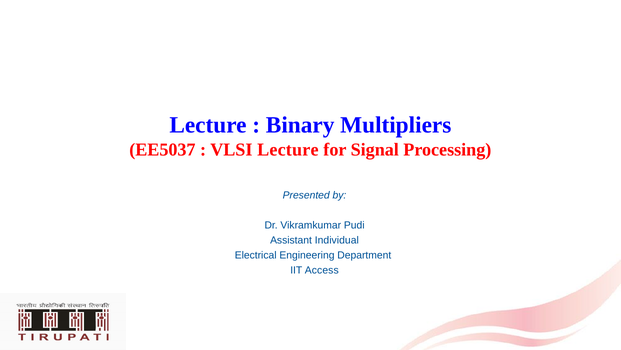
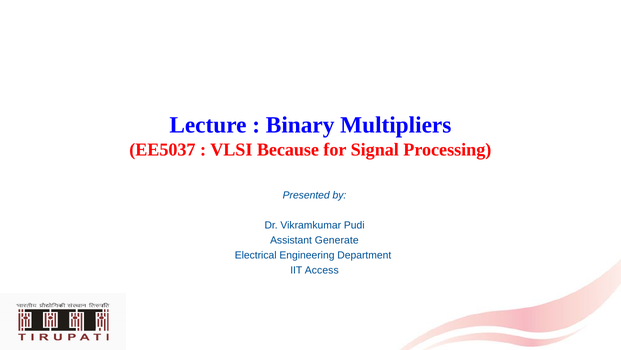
VLSI Lecture: Lecture -> Because (288, 149)
Individual: Individual -> Generate (337, 240)
